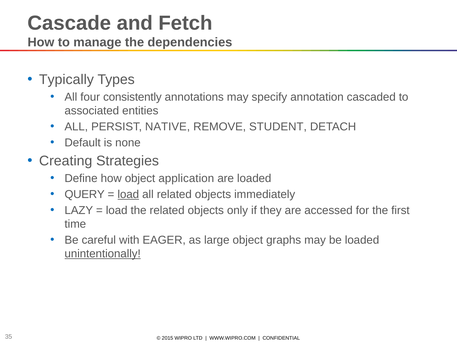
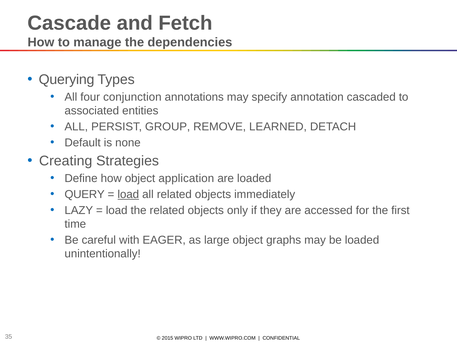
Typically: Typically -> Querying (67, 80)
consistently: consistently -> conjunction (132, 97)
NATIVE: NATIVE -> GROUP (168, 127)
STUDENT: STUDENT -> LEARNED (278, 127)
unintentionally underline: present -> none (103, 254)
